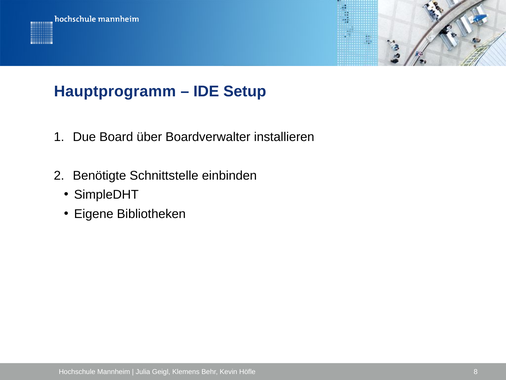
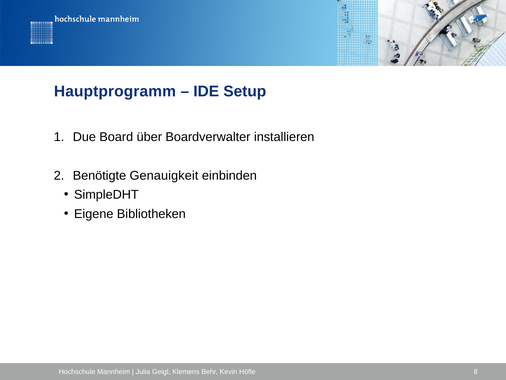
Schnittstelle: Schnittstelle -> Genauigkeit (164, 175)
